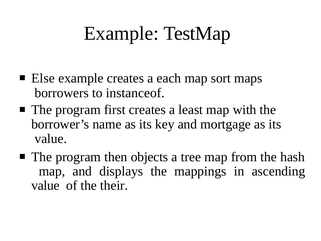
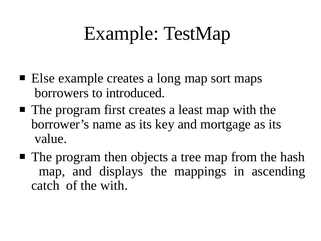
each: each -> long (169, 78)
instanceof: instanceof -> introduced (135, 93)
value: value -> catch (45, 185)
the their: their -> with (114, 185)
